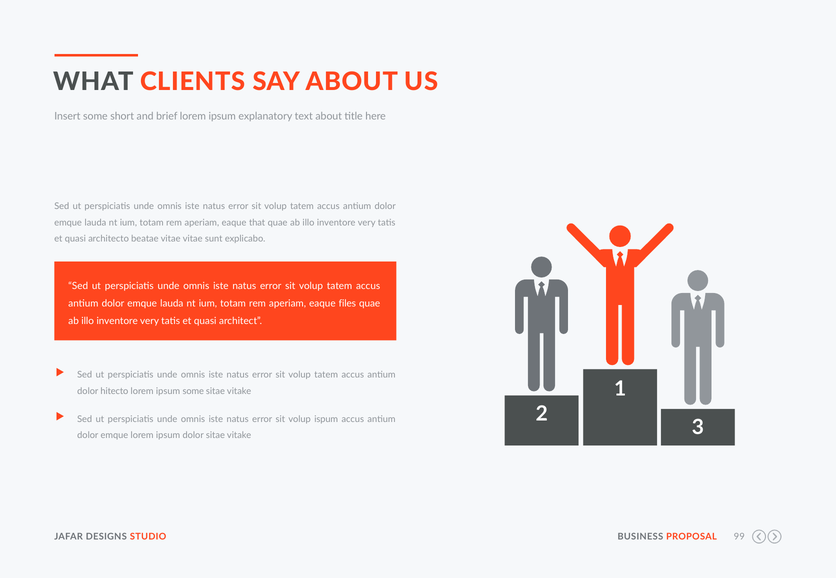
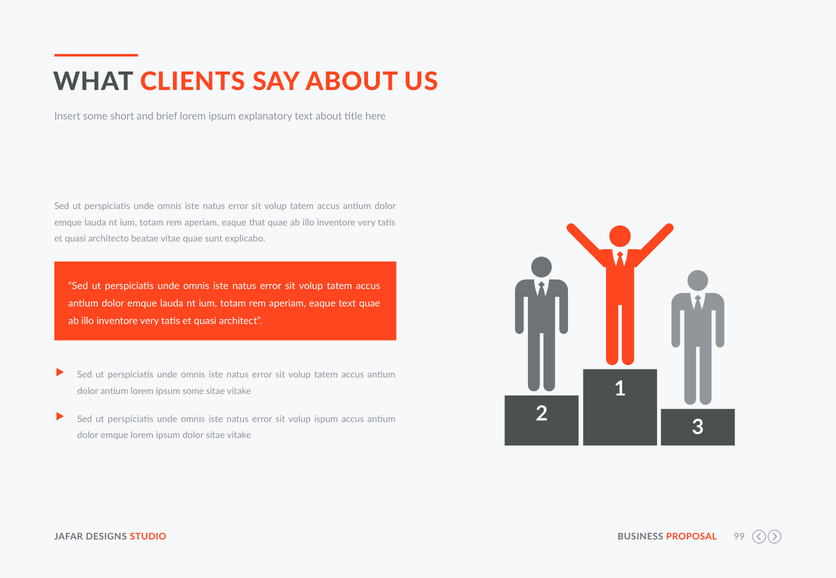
vitae vitae: vitae -> quae (193, 239)
eaque files: files -> text (347, 304)
dolor hitecto: hitecto -> antium (114, 392)
